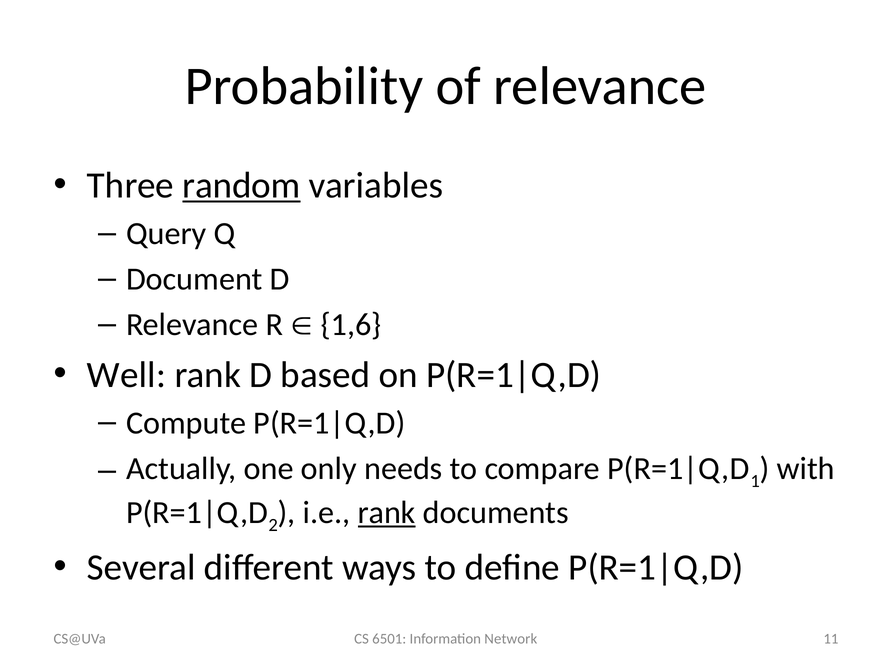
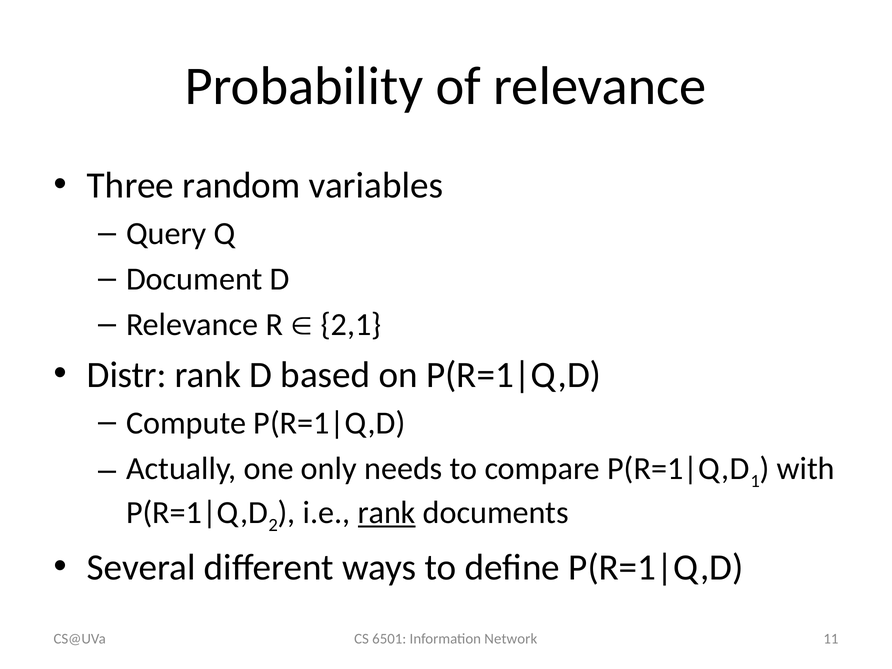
random underline: present -> none (241, 185)
1,6: 1,6 -> 2,1 (351, 325)
Well: Well -> Distr (127, 375)
